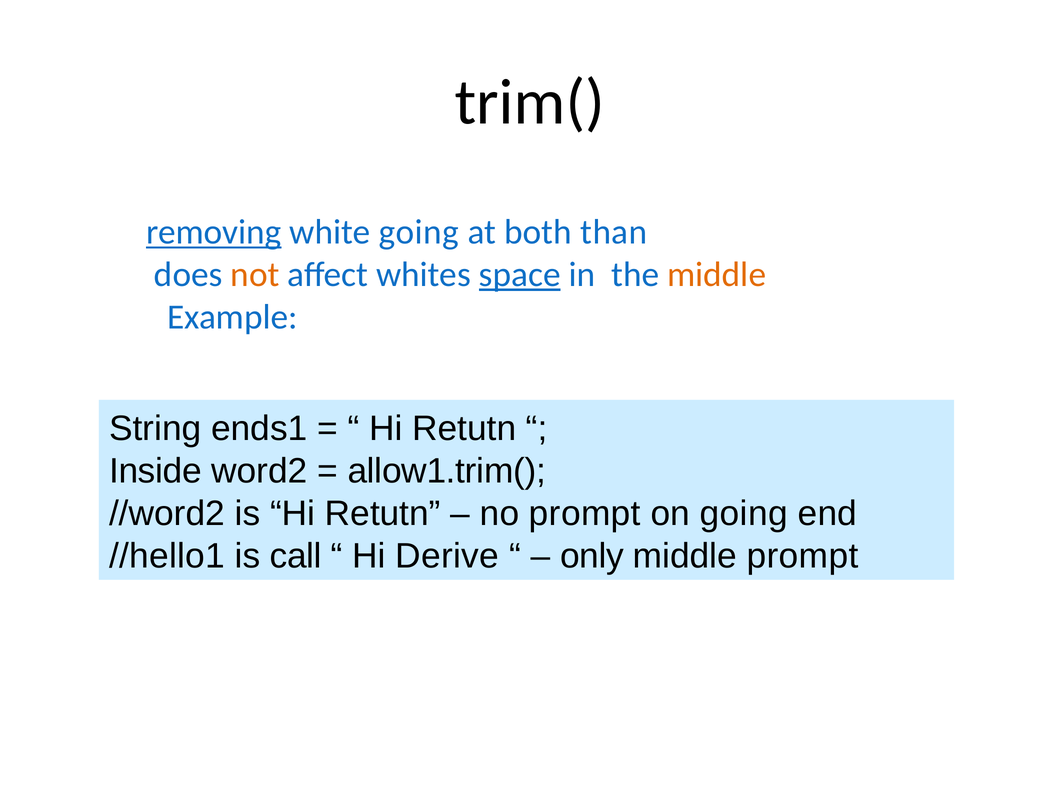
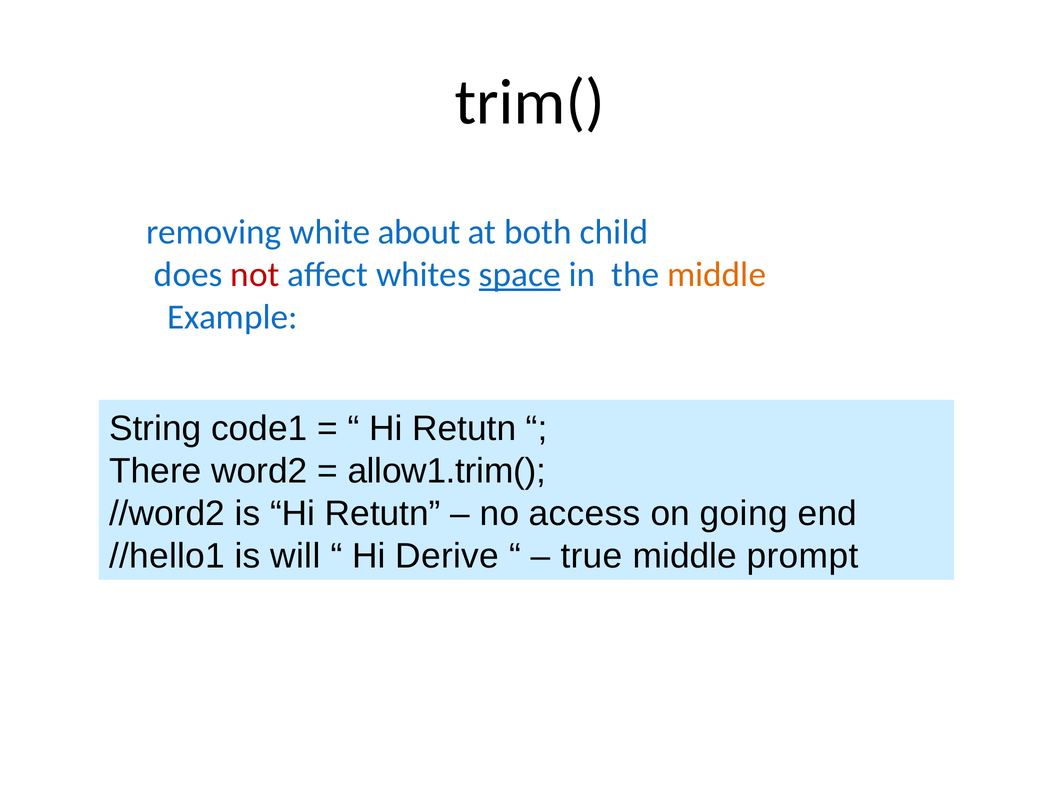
removing underline: present -> none (214, 232)
white going: going -> about (419, 232)
than: than -> child (614, 232)
not colour: orange -> red (255, 275)
ends1: ends1 -> code1 (259, 429)
Inside: Inside -> There (155, 471)
no prompt: prompt -> access (585, 514)
call: call -> will (295, 556)
only: only -> true (592, 556)
